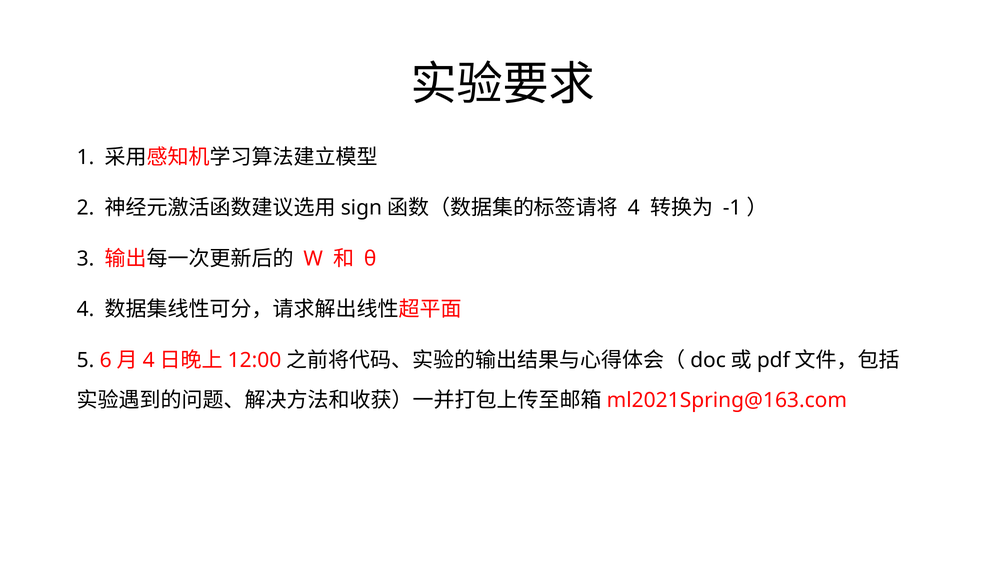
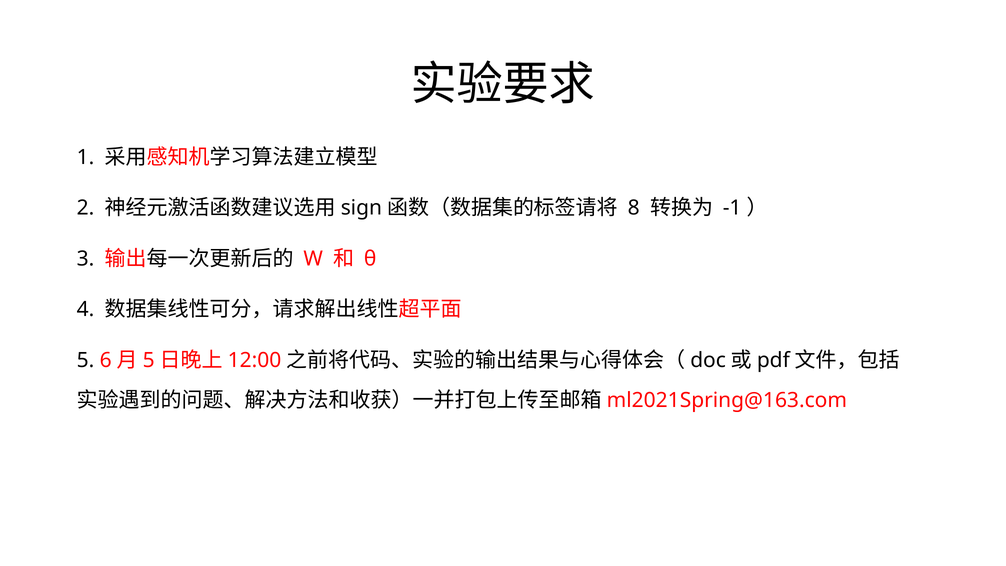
4: 4 -> 8 (634, 208)
4: 4 -> 5 (149, 360)
